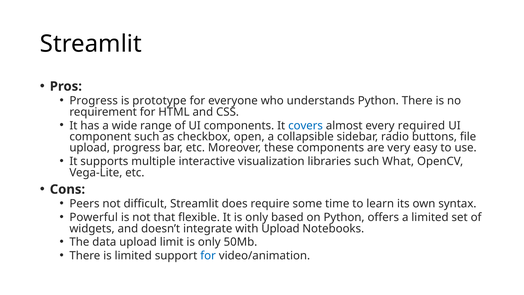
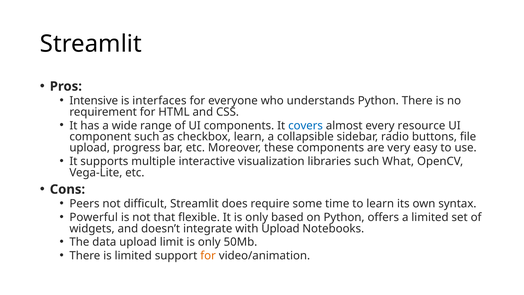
Progress: Progress -> Intensive (94, 101)
prototype: prototype -> interfaces (159, 101)
required: required -> resource (421, 125)
checkbox open: open -> learn (249, 137)
for colour: blue -> orange (208, 256)
